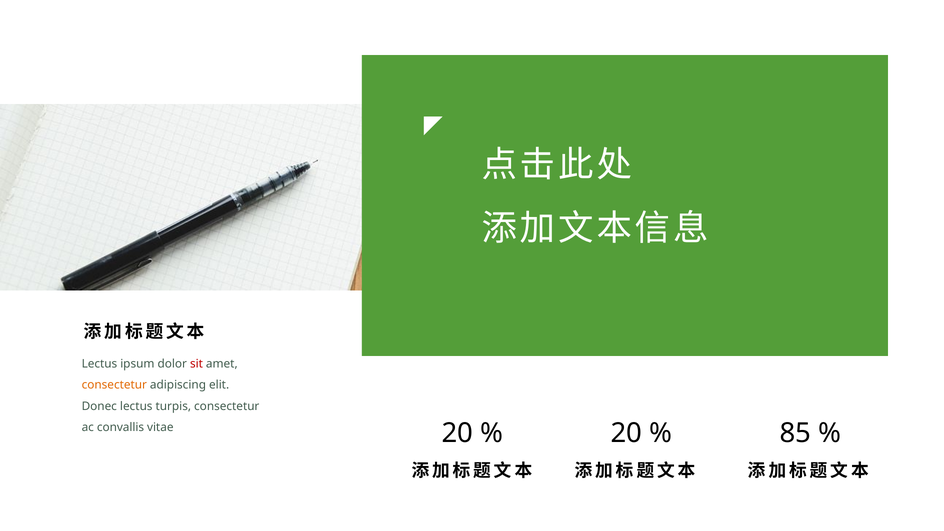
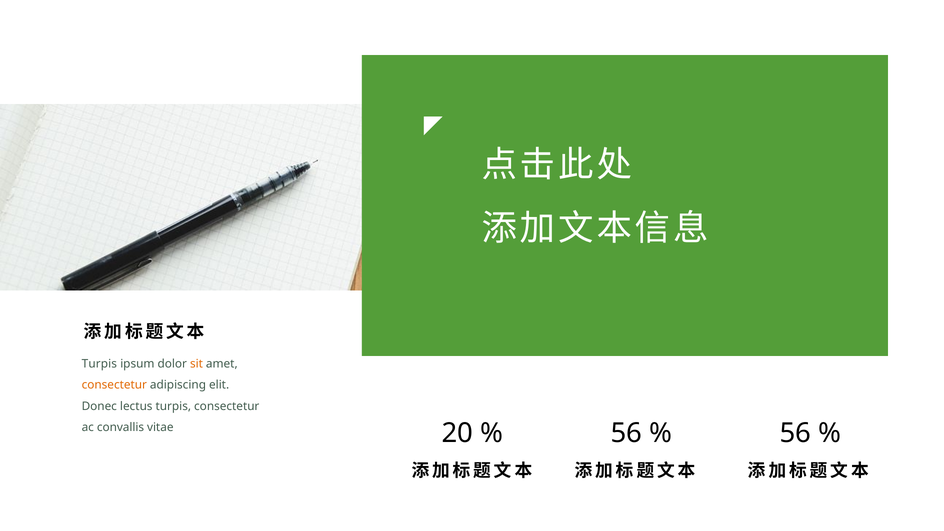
Lectus: Lectus -> Turpis (99, 364)
sit colour: red -> orange (196, 364)
20: 20 -> 56 (626, 433)
85: 85 -> 56 (795, 433)
